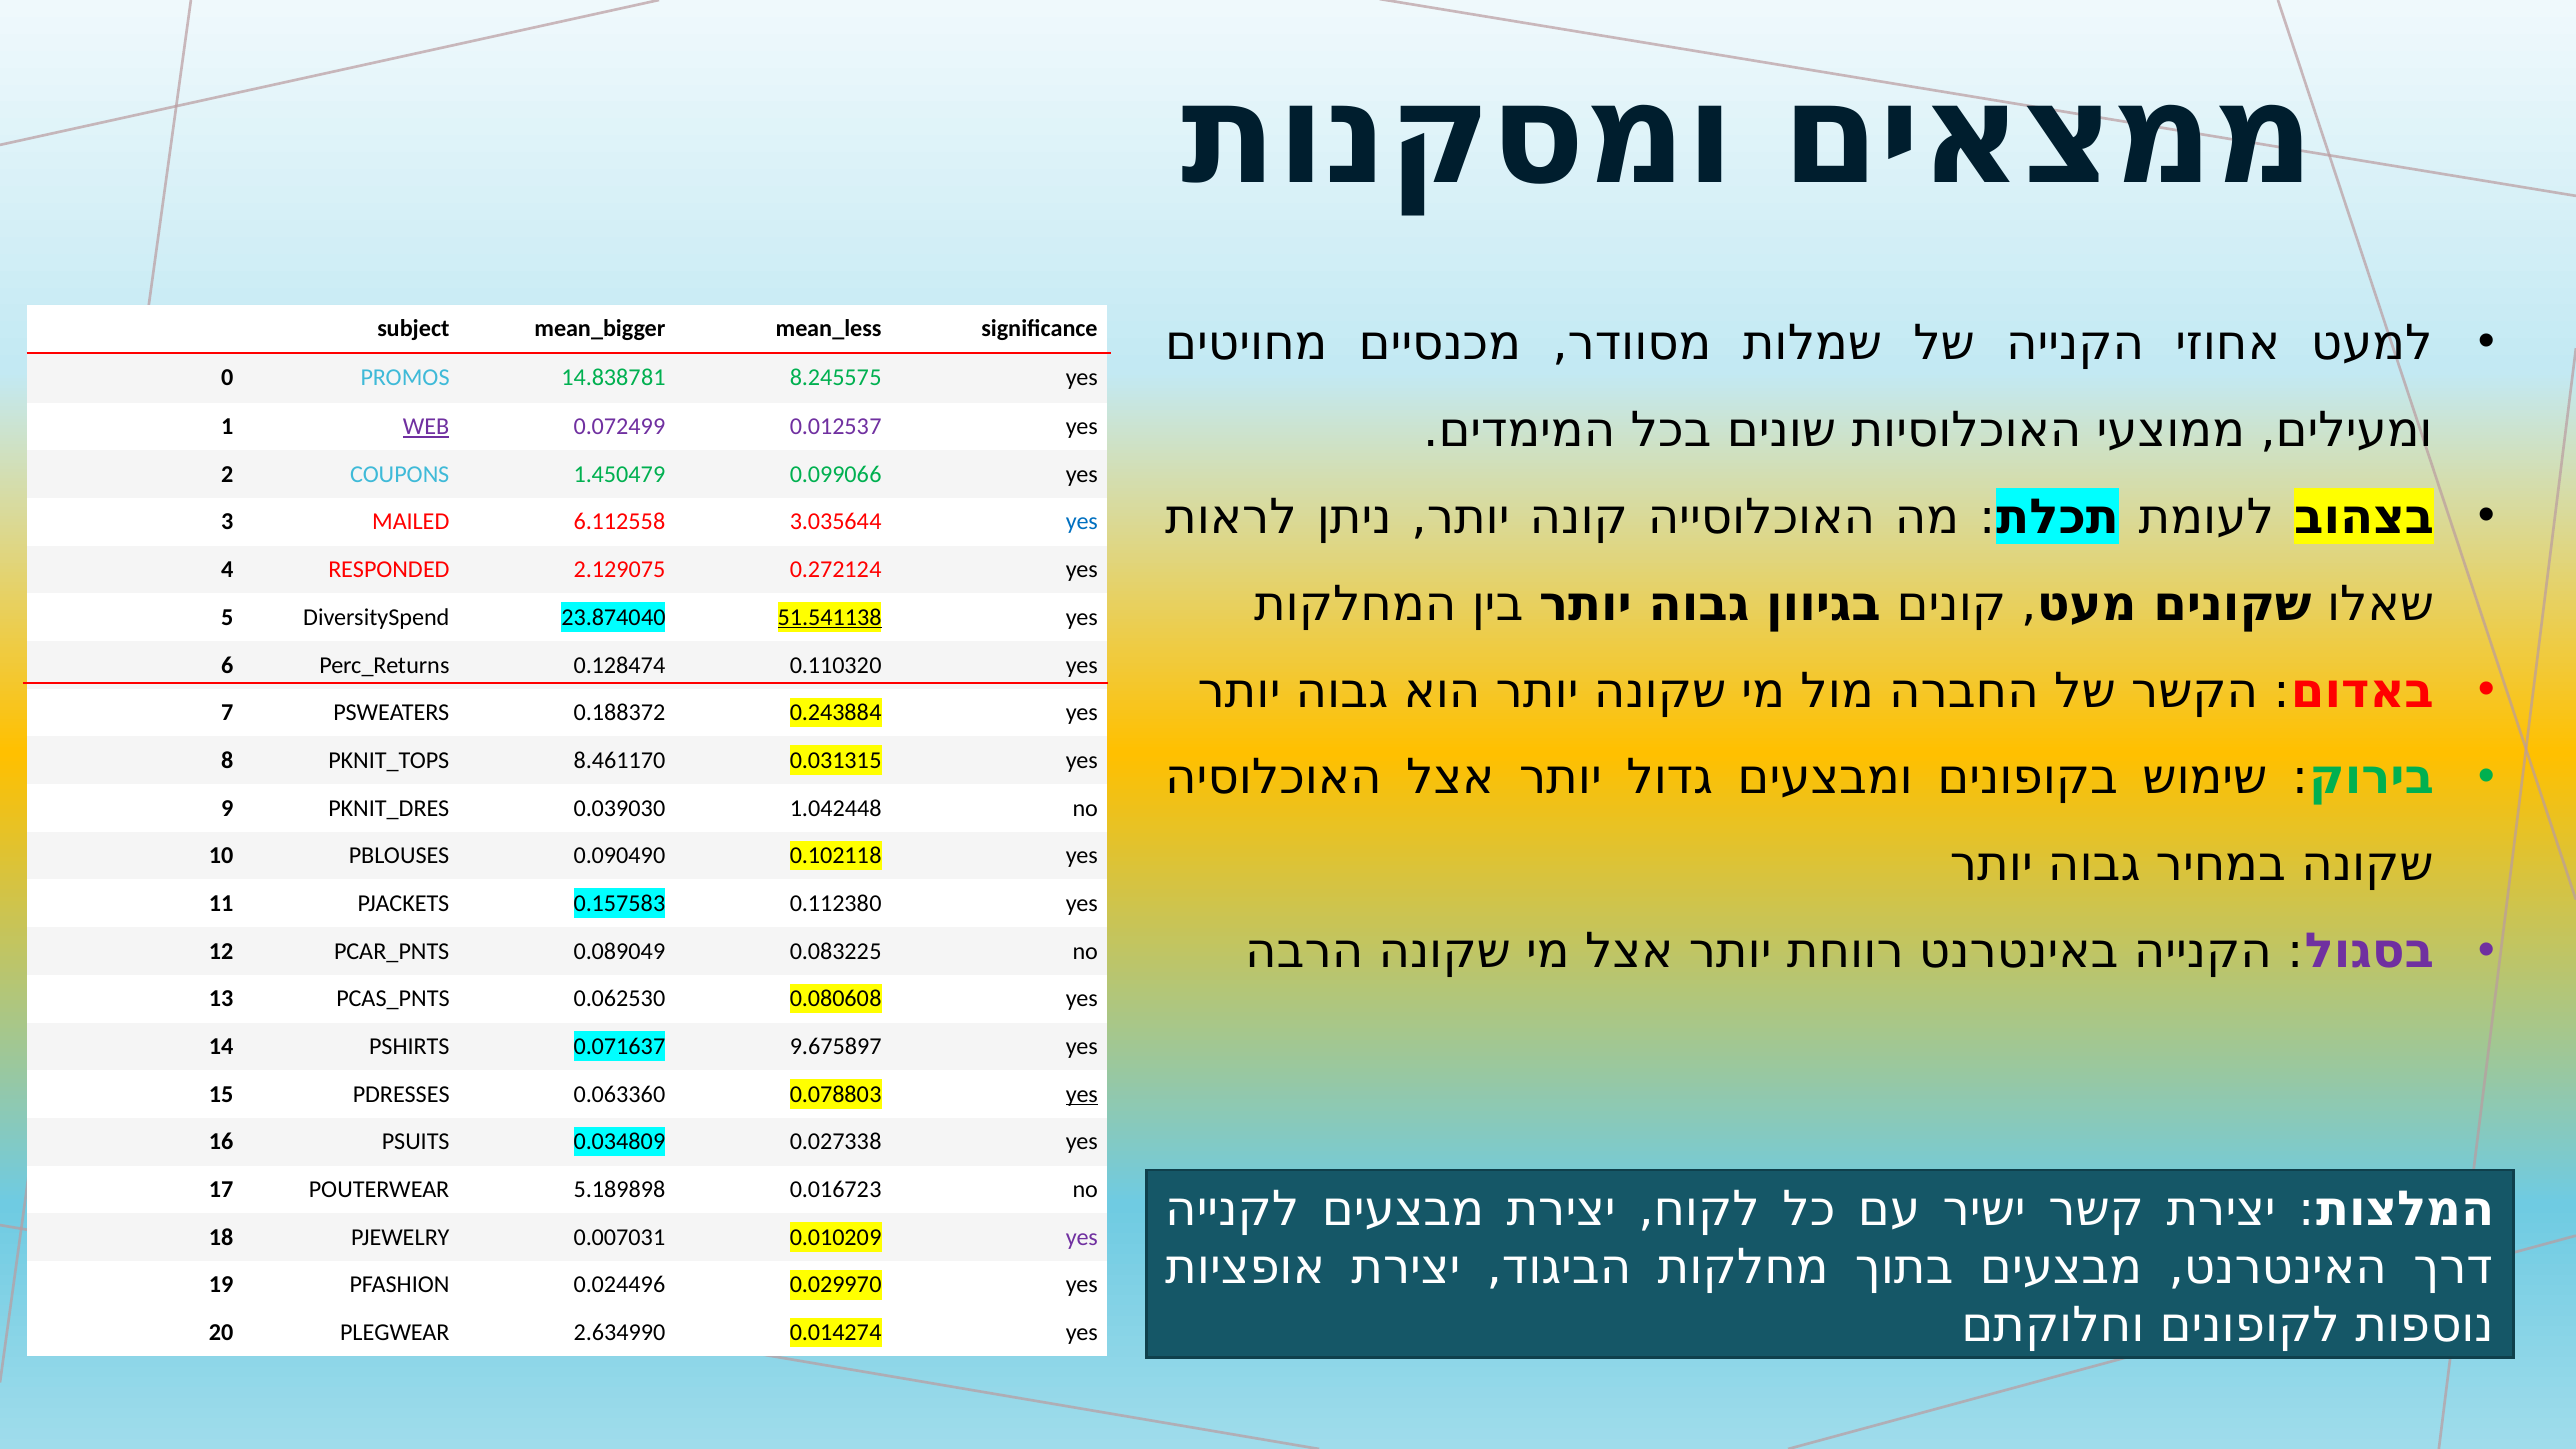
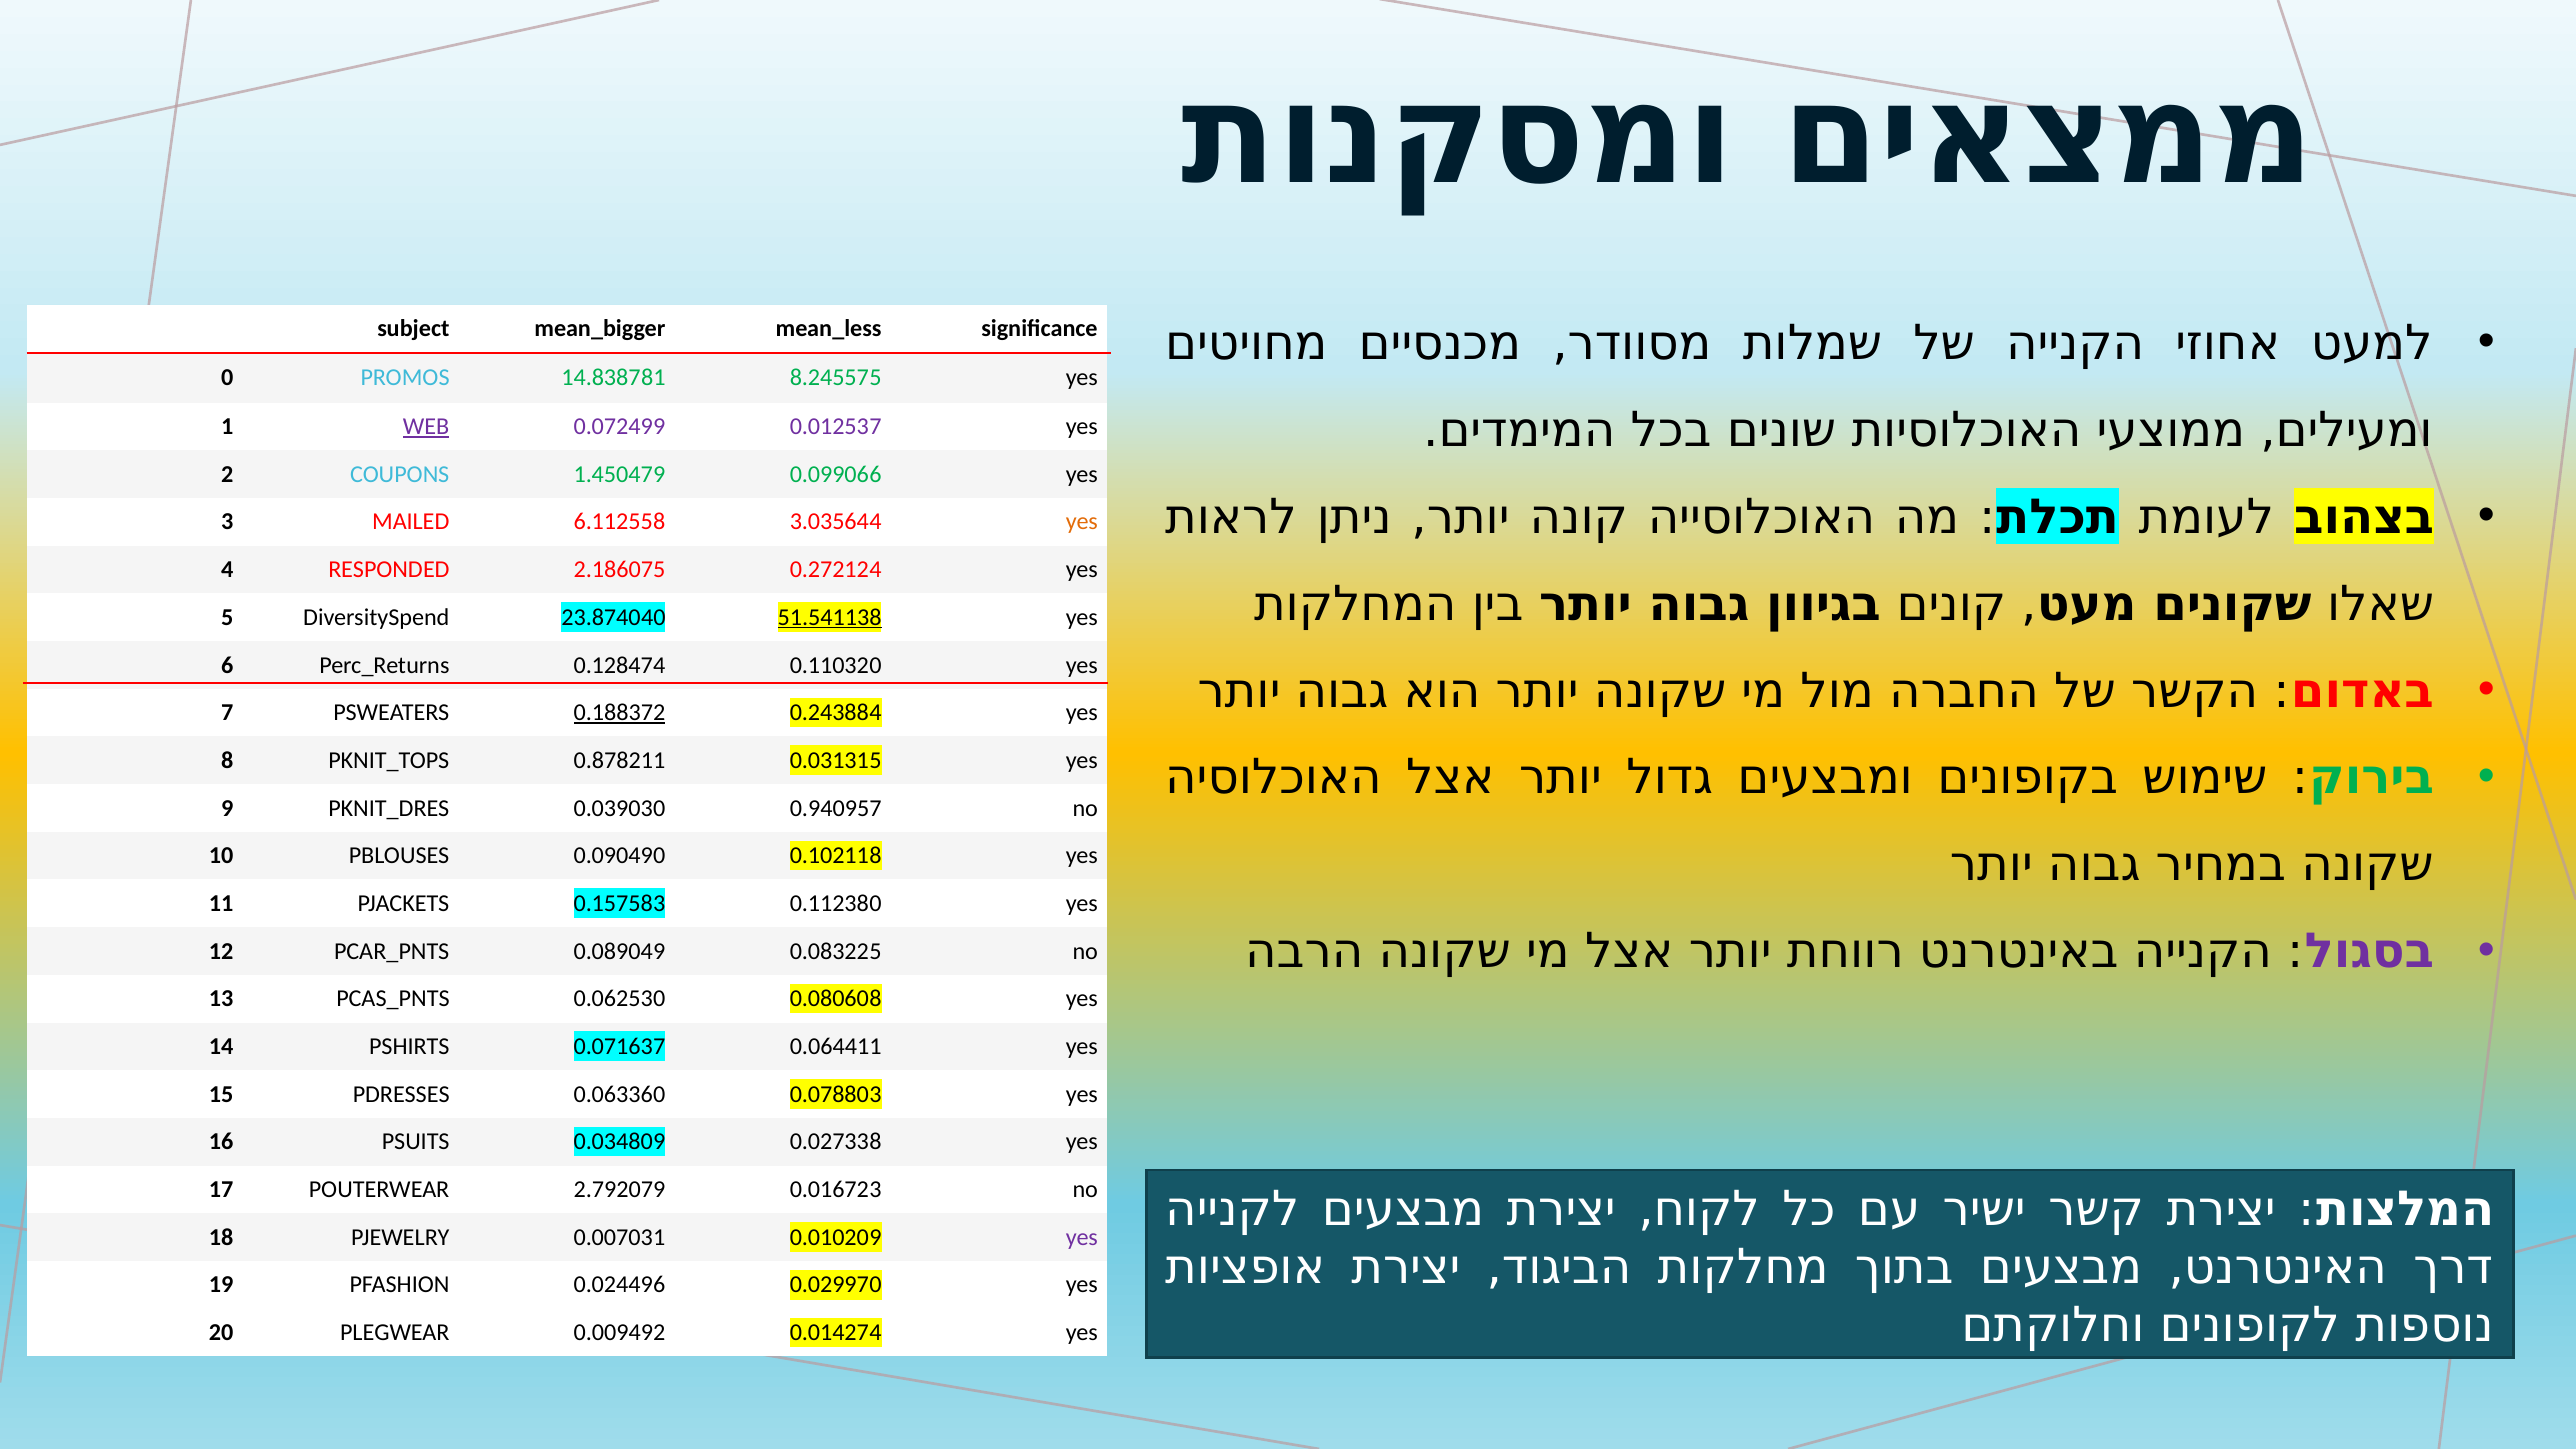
yes colour: blue -> orange (1082, 522)
2.129075: 2.129075 -> 2.186075 (620, 570)
0.188372 underline: none -> present (620, 713)
8.461170: 8.461170 -> 0.878211 (620, 760)
1.042448: 1.042448 -> 0.940957 (836, 808)
9.675897: 9.675897 -> 0.064411 (836, 1047)
yes underline: present -> none (1082, 1094)
5.189898: 5.189898 -> 2.792079 (620, 1190)
2.634990: 2.634990 -> 0.009492 (620, 1333)
